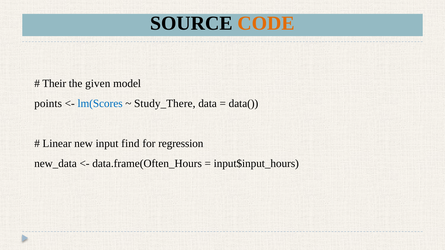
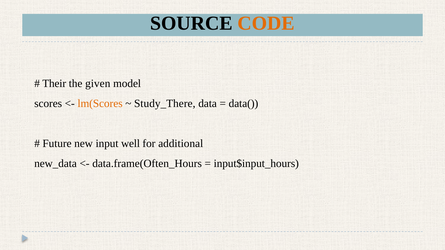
points: points -> scores (48, 104)
lm(Scores colour: blue -> orange (100, 104)
Linear: Linear -> Future (57, 144)
find: find -> well (131, 144)
regression: regression -> additional (181, 144)
